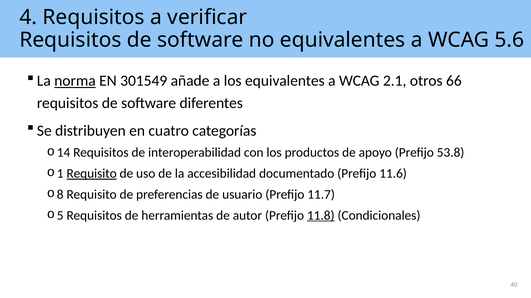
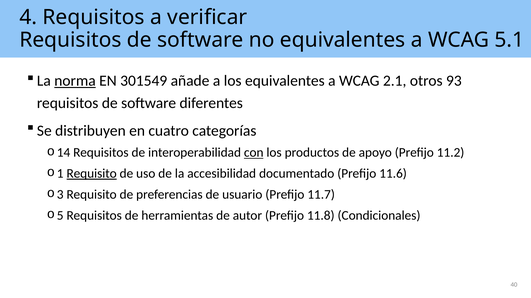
5.6: 5.6 -> 5.1 (509, 40)
66: 66 -> 93 (454, 81)
con underline: none -> present (254, 153)
53.8: 53.8 -> 11.2 (451, 153)
8: 8 -> 3 (60, 195)
11.8 underline: present -> none (321, 216)
